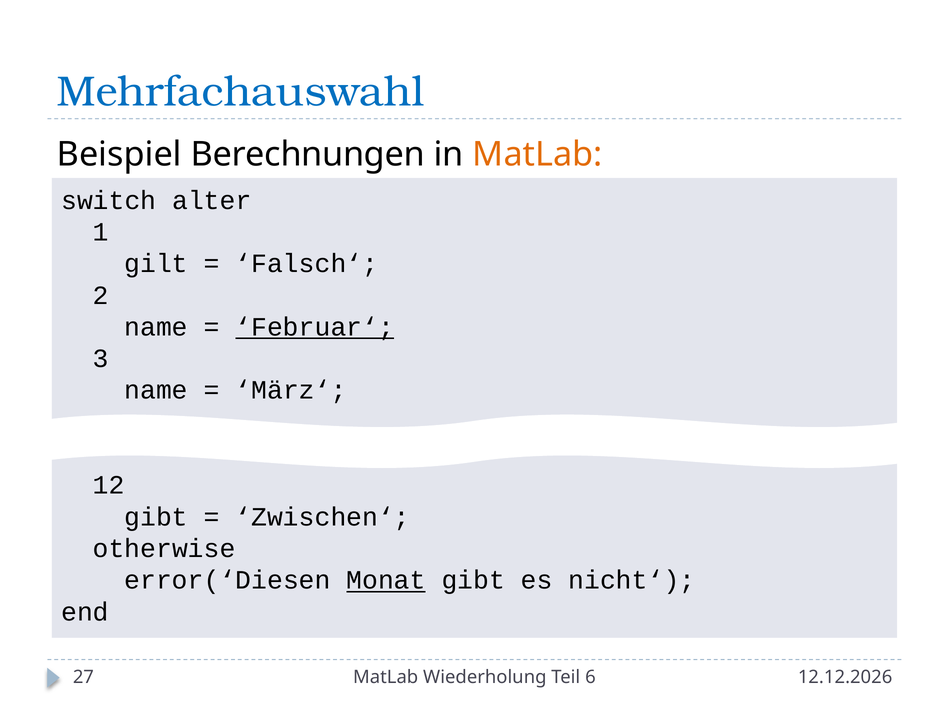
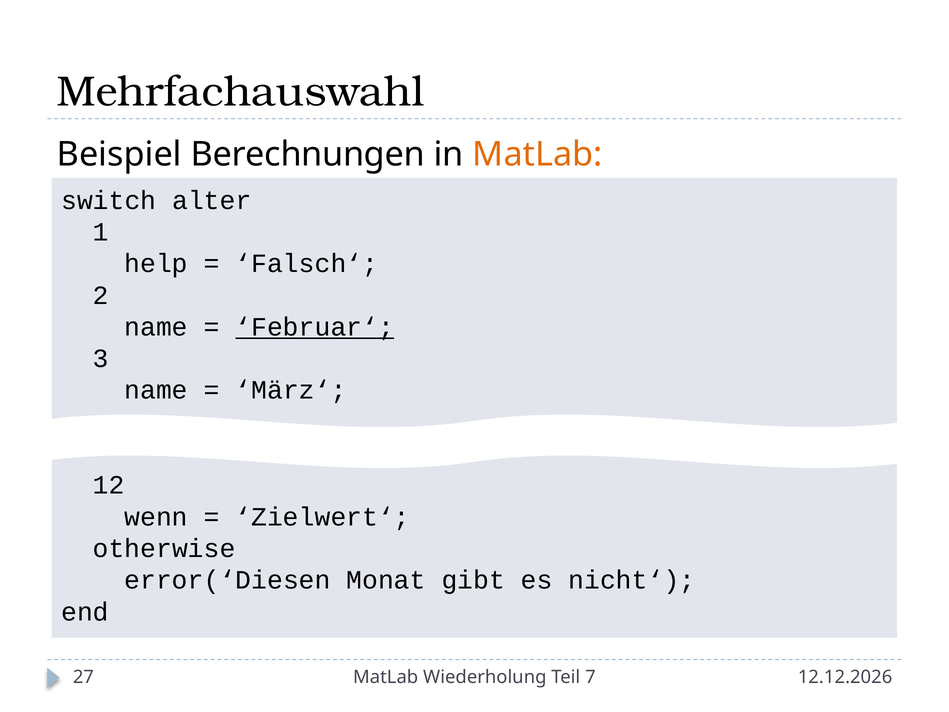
Mehrfachauswahl colour: blue -> black (241, 92)
gilt: gilt -> help (156, 264)
gibt: gibt -> wenn (156, 517)
Zwischen‘: Zwischen‘ -> Zielwert‘ (323, 517)
Monat underline: present -> none (386, 580)
6: 6 -> 7 (590, 677)
